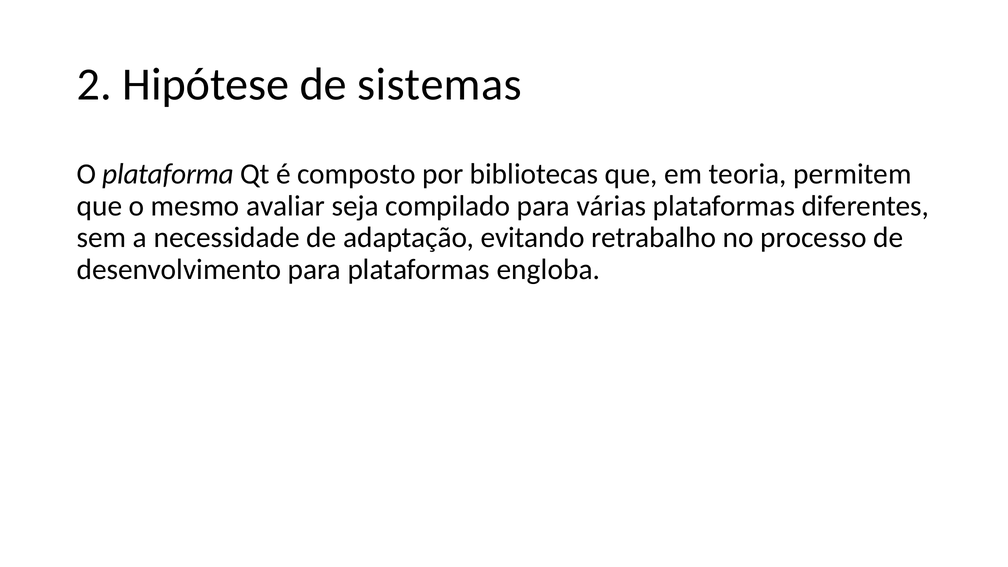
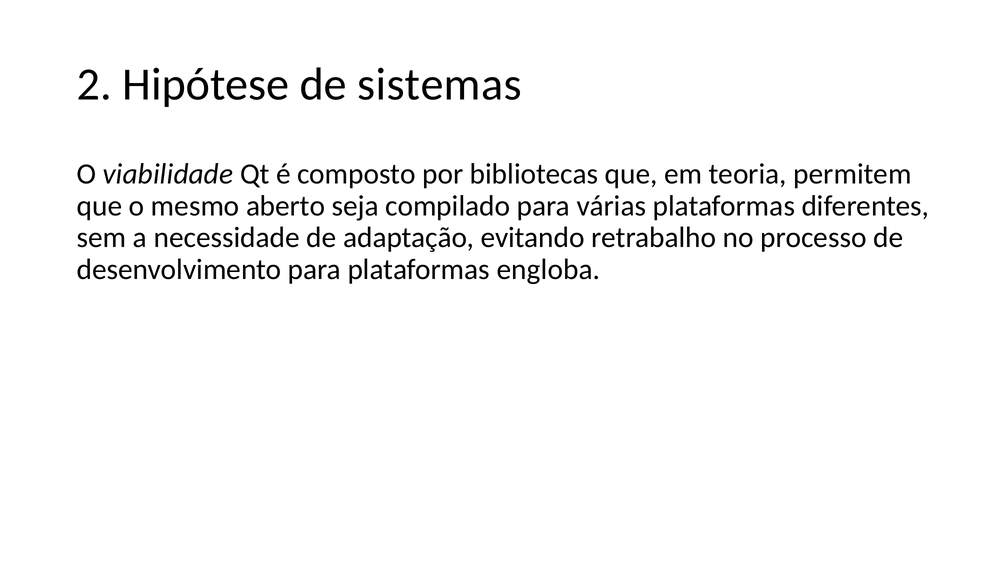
plataforma: plataforma -> viabilidade (168, 174)
avaliar: avaliar -> aberto (286, 206)
